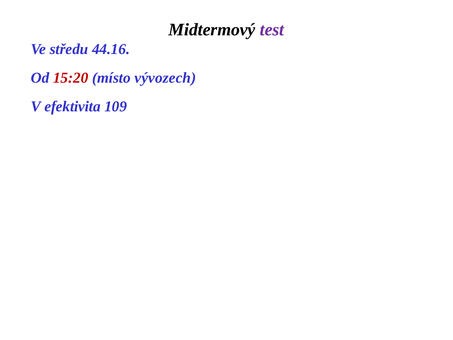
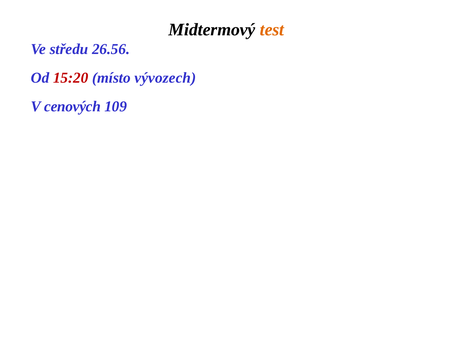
test colour: purple -> orange (272, 30)
44.16: 44.16 -> 26.56 (111, 49)
efektivita: efektivita -> cenových (73, 106)
